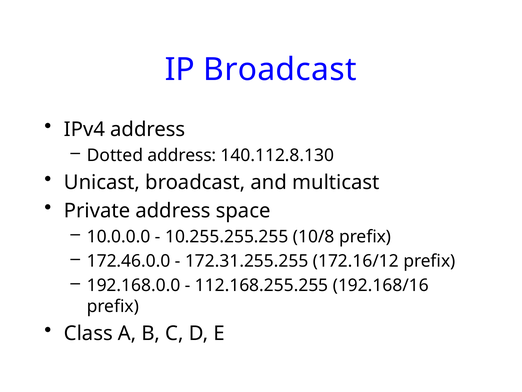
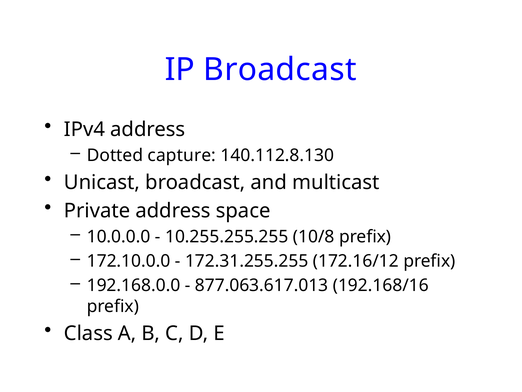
Dotted address: address -> capture (182, 155)
172.46.0.0: 172.46.0.0 -> 172.10.0.0 (129, 261)
112.168.255.255: 112.168.255.255 -> 877.063.617.013 (262, 285)
